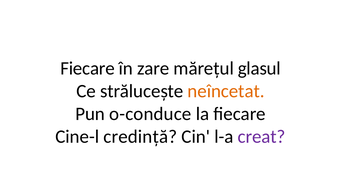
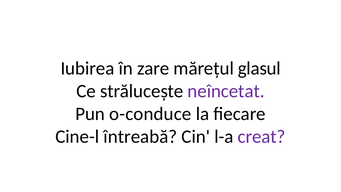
Fiecare: Fiecare -> Iubirea (87, 68)
neîncetat colour: orange -> purple (226, 91)
credință: credință -> întreabă (140, 136)
